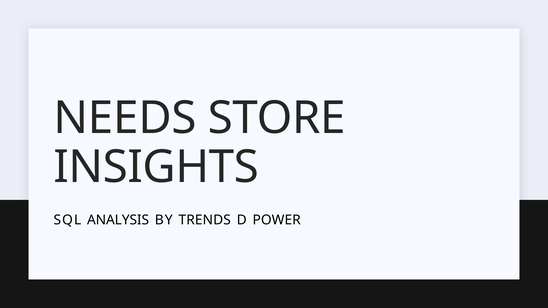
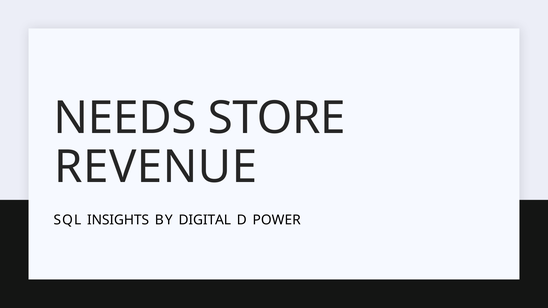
INSIGHTS: INSIGHTS -> REVENUE (156, 167)
ANALYSIS: ANALYSIS -> INSIGHTS (118, 220)
TRENDS: TRENDS -> DIGITAL (205, 220)
